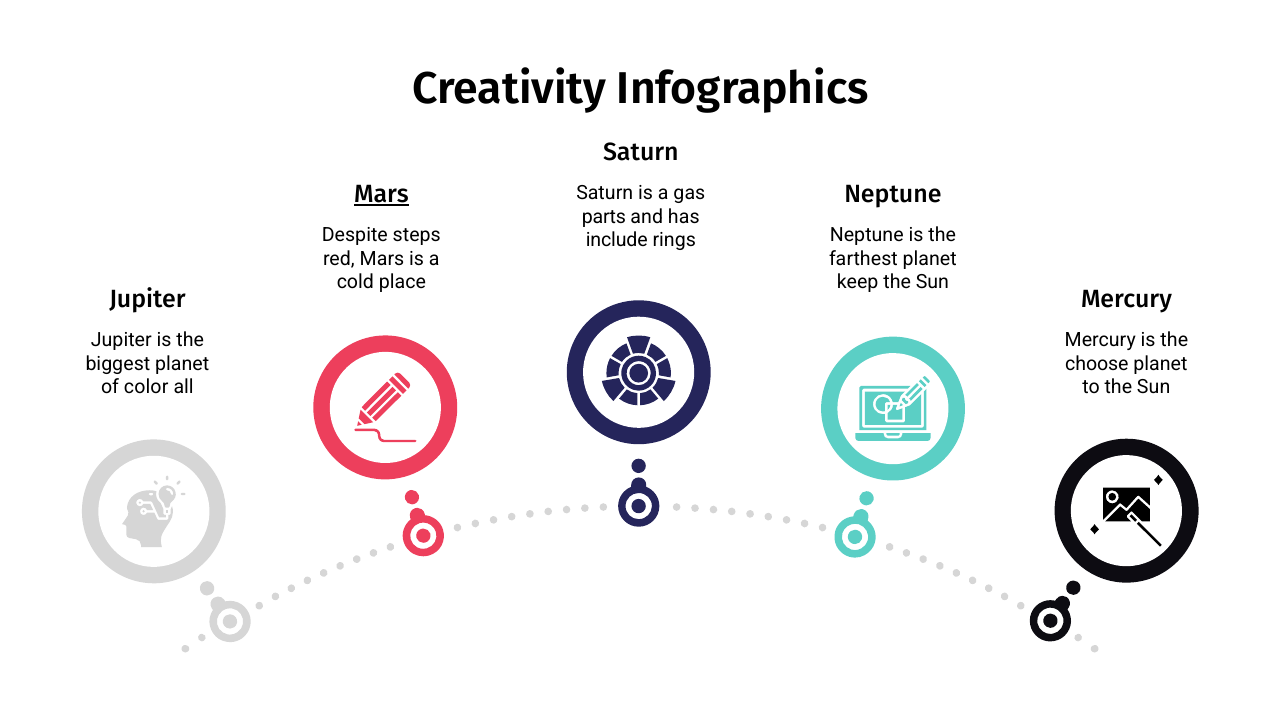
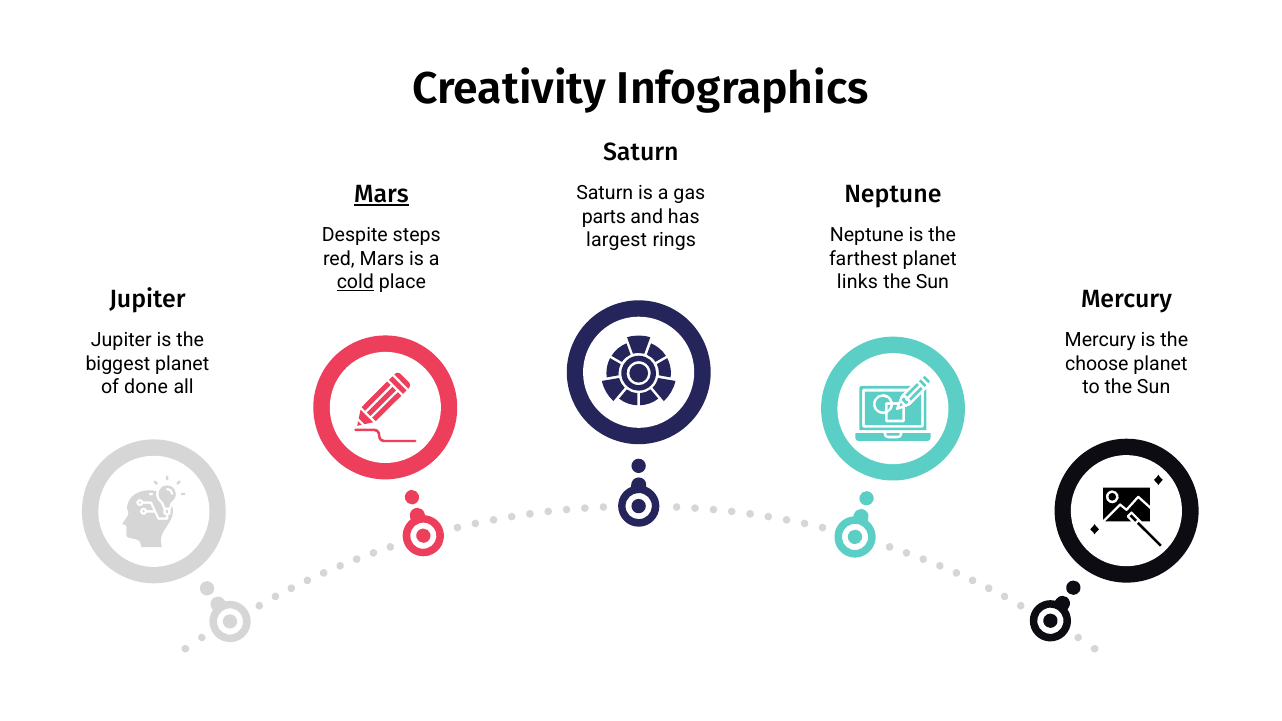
include: include -> largest (617, 240)
cold underline: none -> present (355, 282)
keep: keep -> links (857, 282)
color: color -> done (146, 388)
